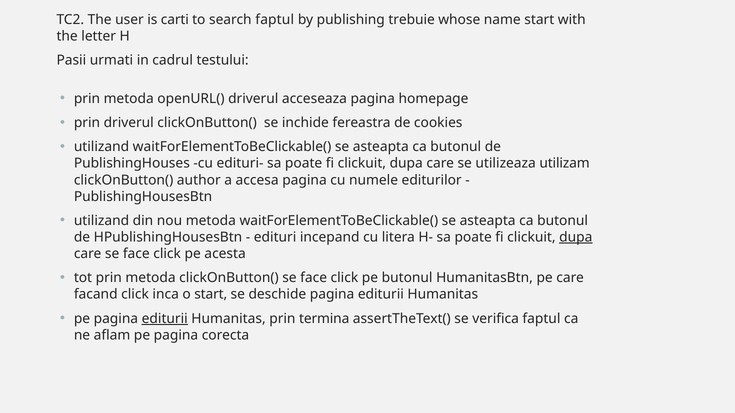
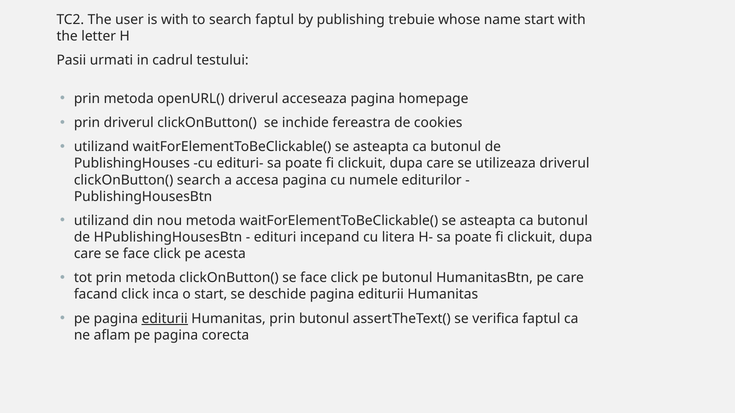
is carti: carti -> with (175, 20)
utilizeaza utilizam: utilizam -> driverul (564, 164)
clickOnButton( author: author -> search (199, 180)
dupa underline: present -> none (576, 237)
prin termina: termina -> butonul (324, 319)
